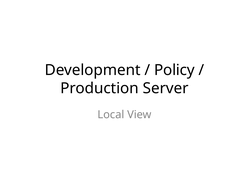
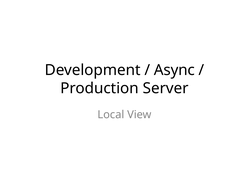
Policy: Policy -> Async (174, 70)
